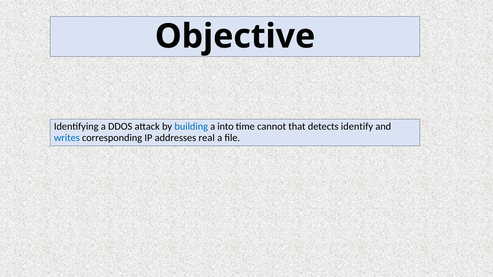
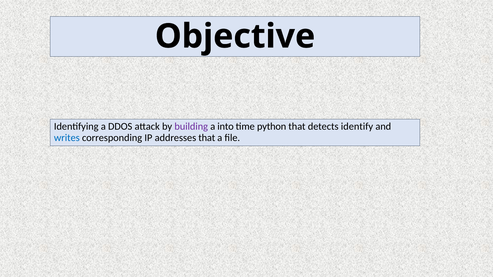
building colour: blue -> purple (191, 127)
cannot: cannot -> python (272, 127)
addresses real: real -> that (207, 138)
